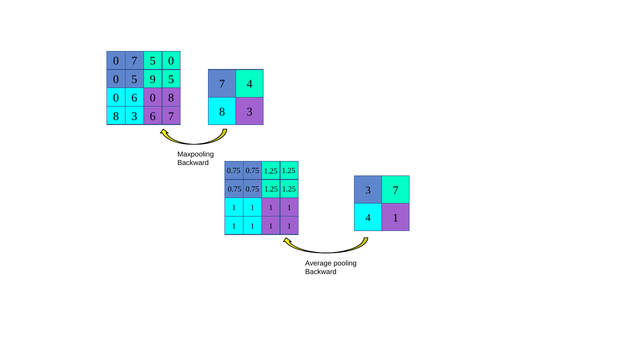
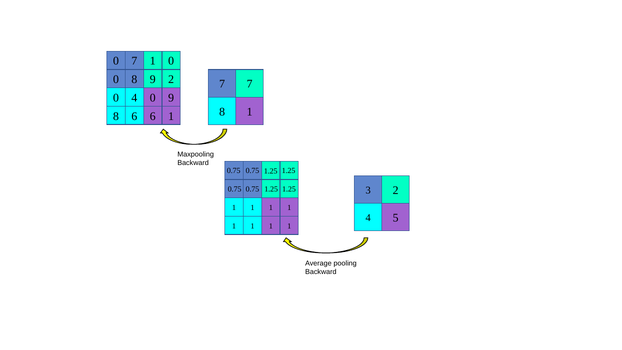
7 5: 5 -> 1 (153, 61)
0 5: 5 -> 8 (134, 79)
9 5: 5 -> 2 (171, 79)
4: 4 -> 7 (250, 84)
0 6: 6 -> 4 (134, 98)
0 8: 8 -> 9 (171, 98)
3: 3 -> 1 (250, 112)
3: 3 -> 6 (134, 116)
6 7: 7 -> 1 (171, 116)
3 7: 7 -> 2 (396, 190)
4 1: 1 -> 5 (396, 218)
